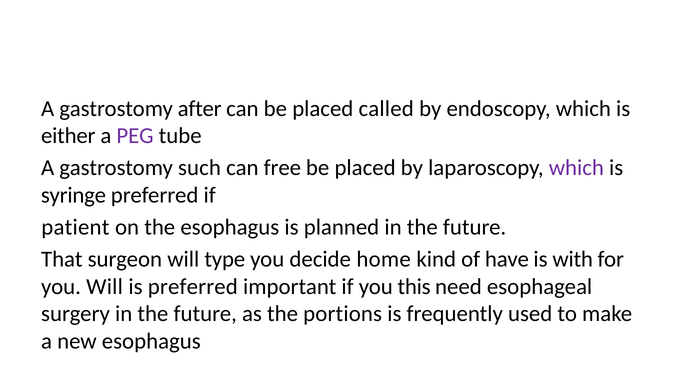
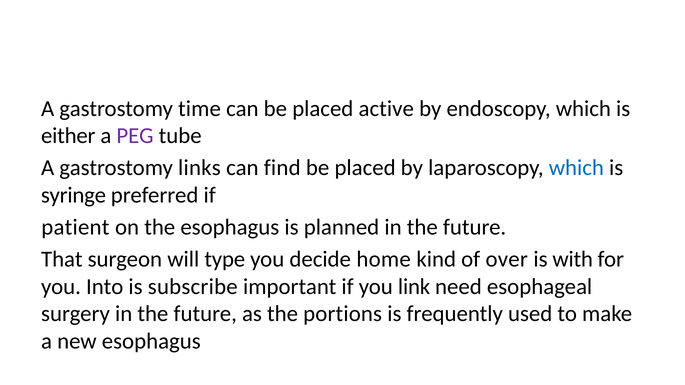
after: after -> time (199, 109)
called: called -> active (386, 109)
such: such -> links (199, 168)
free: free -> find (282, 168)
which colour: purple -> blue (576, 168)
have: have -> over (507, 259)
you Will: Will -> Into (105, 287)
is preferred: preferred -> subscribe (193, 287)
this: this -> link (414, 287)
